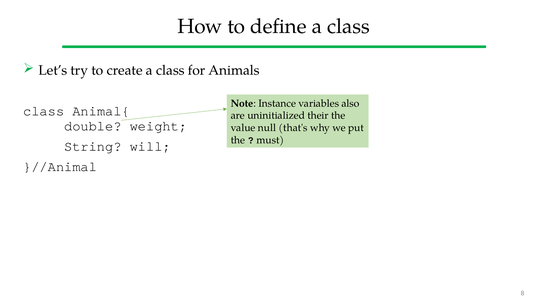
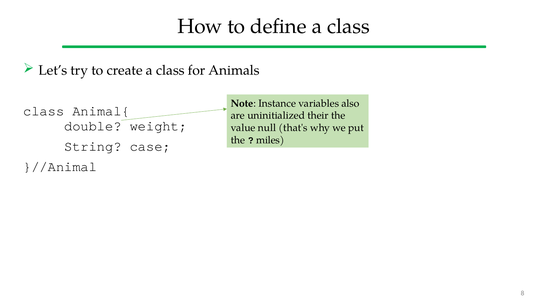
must: must -> miles (270, 140)
will: will -> case (150, 146)
